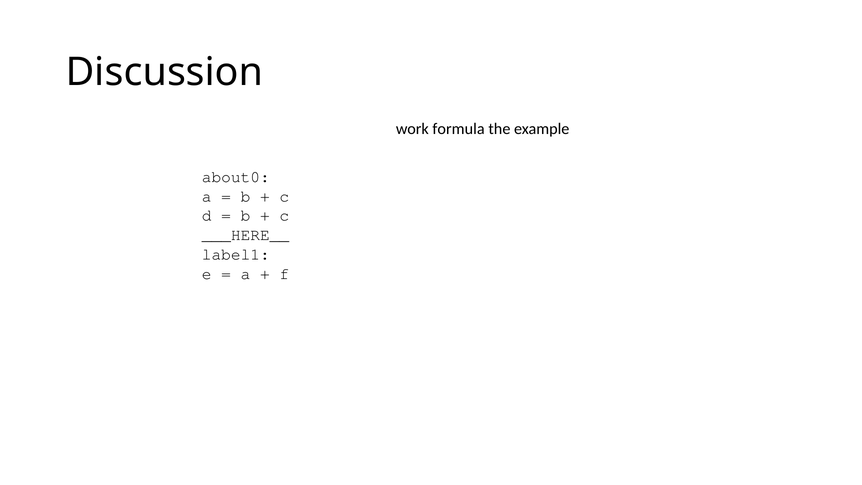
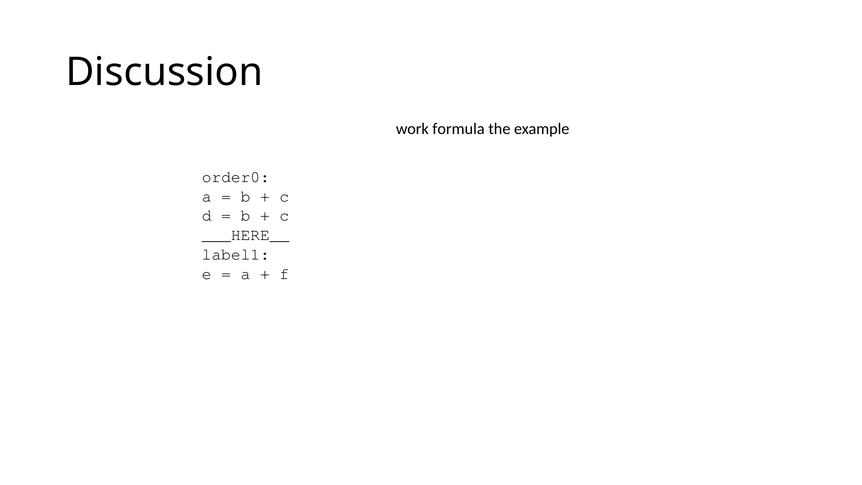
about0: about0 -> order0 (236, 177)
